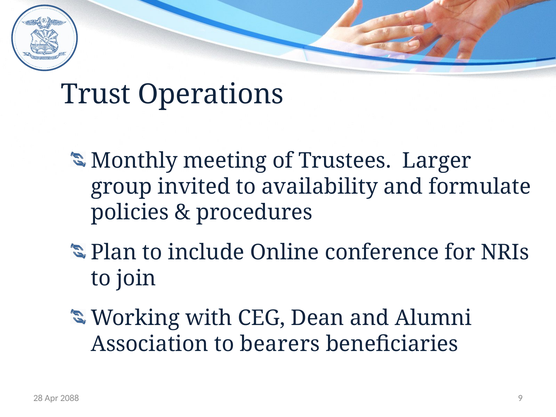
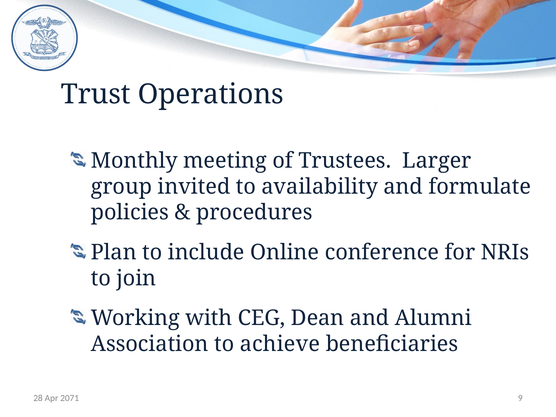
bearers: bearers -> achieve (280, 344)
2088: 2088 -> 2071 (70, 398)
